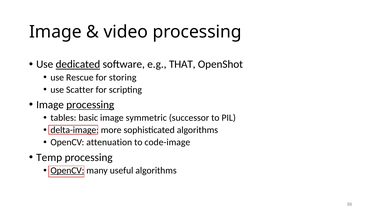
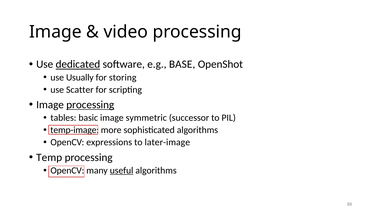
THAT: THAT -> BASE (182, 64)
Rescue: Rescue -> Usually (80, 78)
delta-image: delta-image -> temp-image (75, 130)
attenuation: attenuation -> expressions (109, 143)
code-image: code-image -> later-image (167, 143)
OpenCV underline: present -> none (67, 171)
useful underline: none -> present (122, 171)
